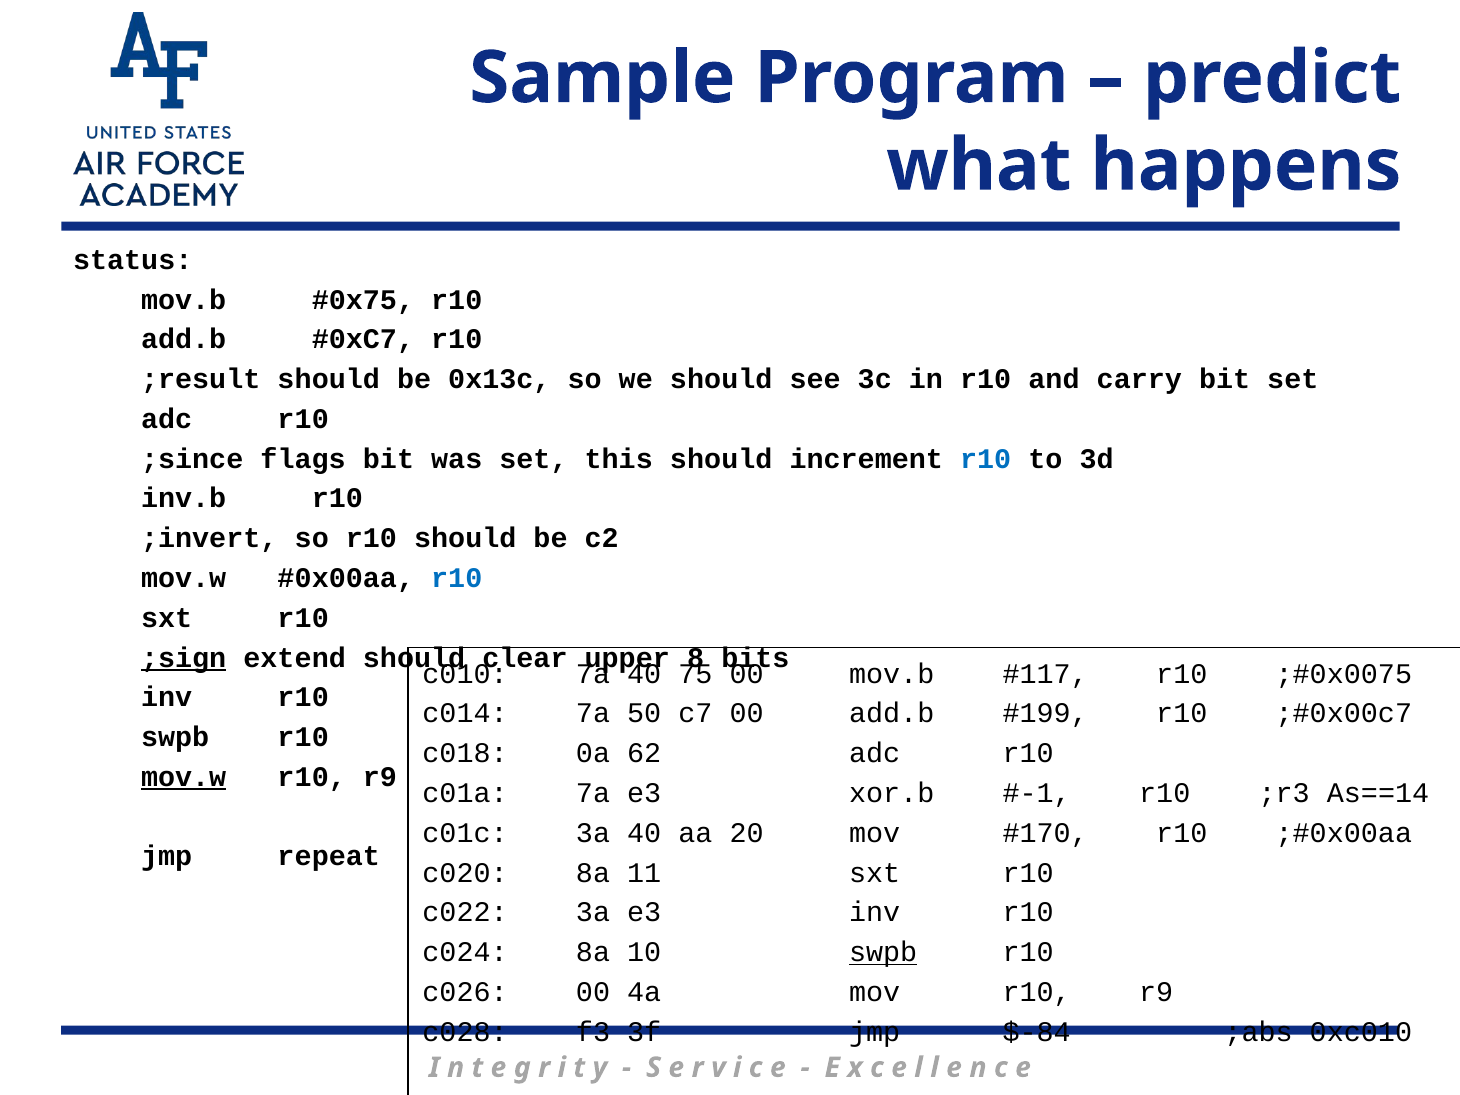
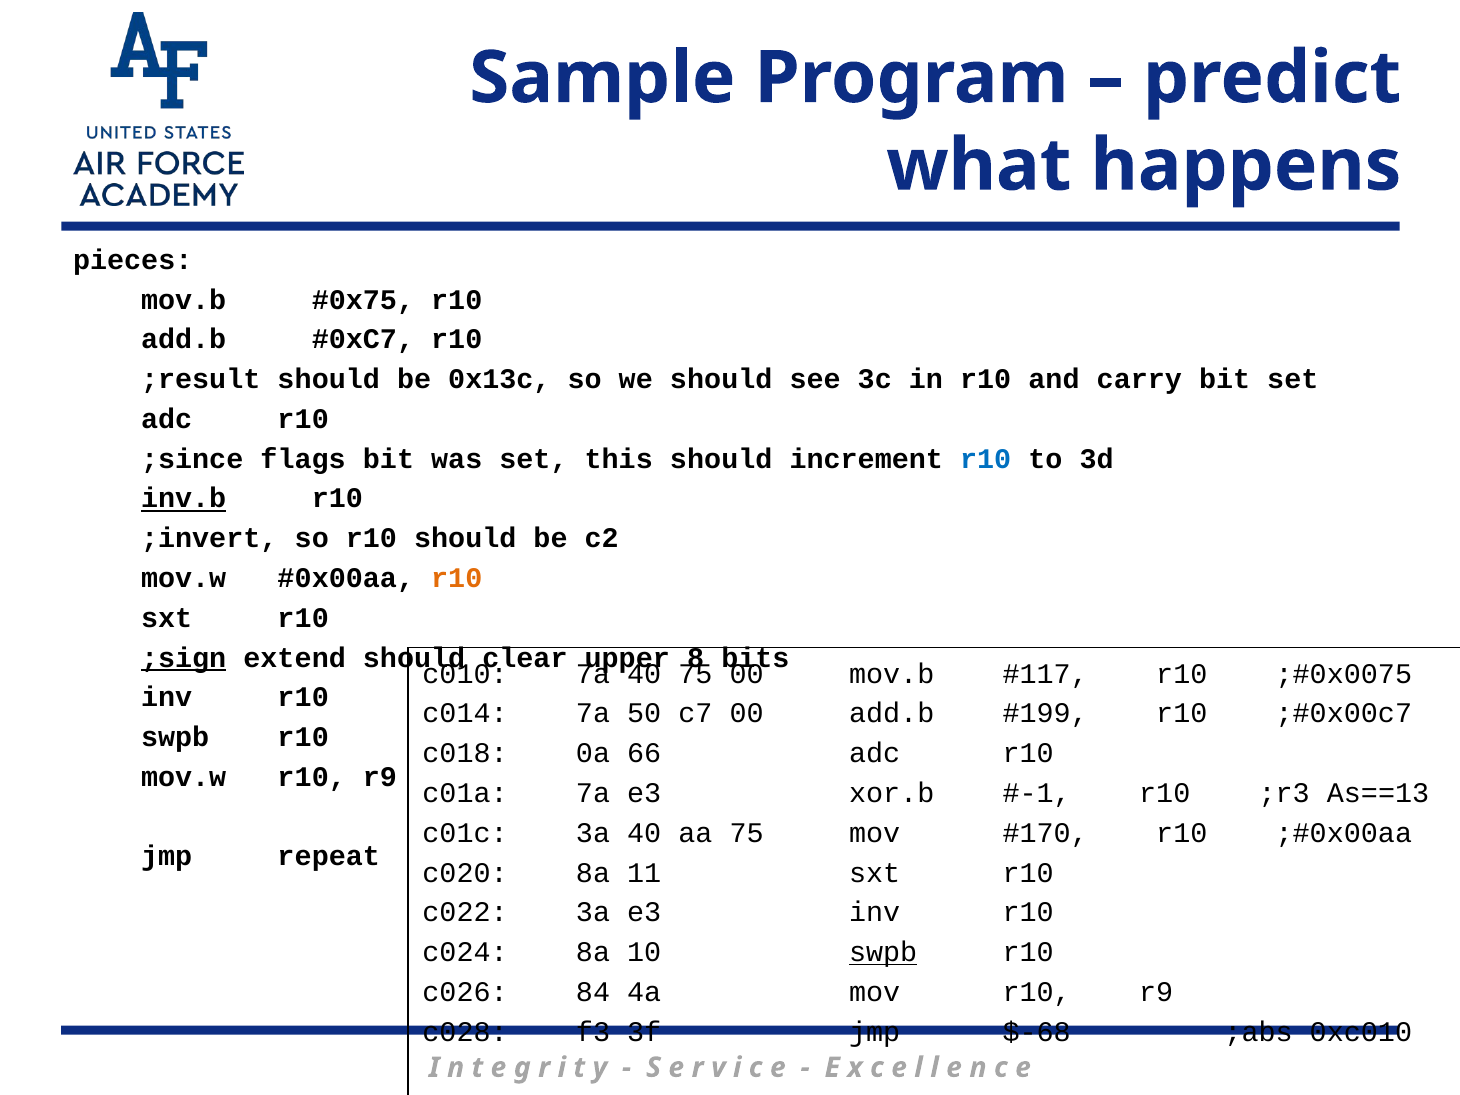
status: status -> pieces (133, 260)
inv.b underline: none -> present (184, 499)
r10 colour: blue -> orange (457, 578)
62: 62 -> 66 (644, 753)
mov.w underline: present -> none (184, 777)
As==14: As==14 -> As==13 (1378, 793)
aa 20: 20 -> 75 (747, 833)
c026 00: 00 -> 84 (593, 992)
$-84: $-84 -> $-68 (1037, 1032)
